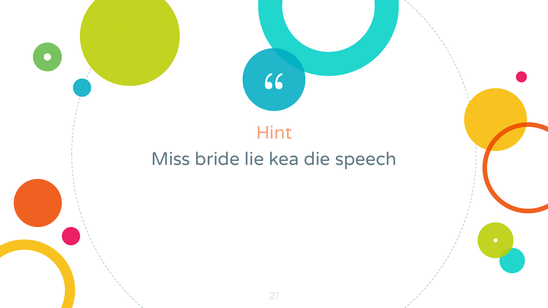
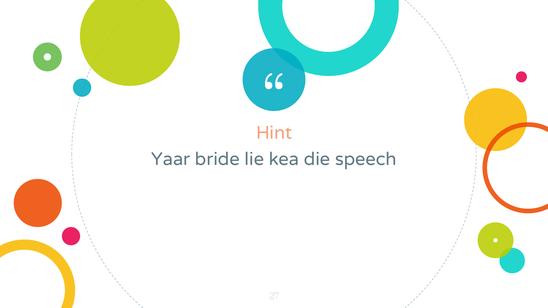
Miss: Miss -> Yaar (171, 159)
